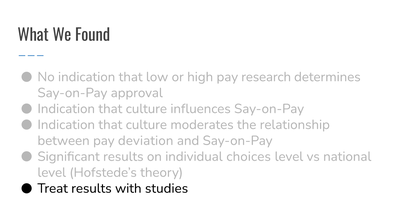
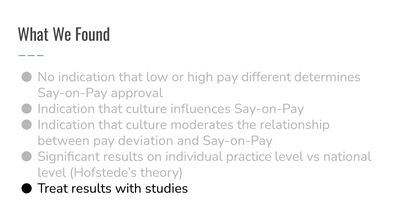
research: research -> different (266, 77)
choices: choices -> practice (249, 156)
